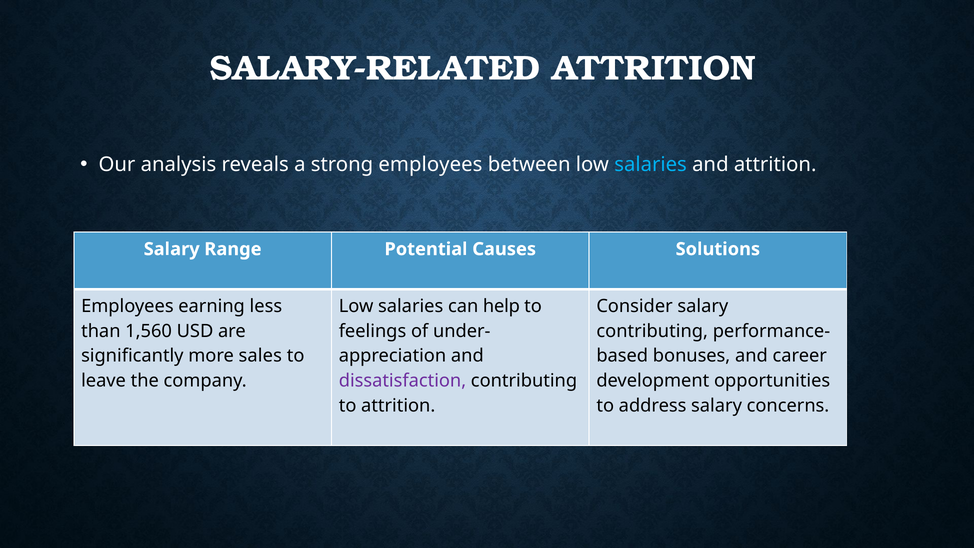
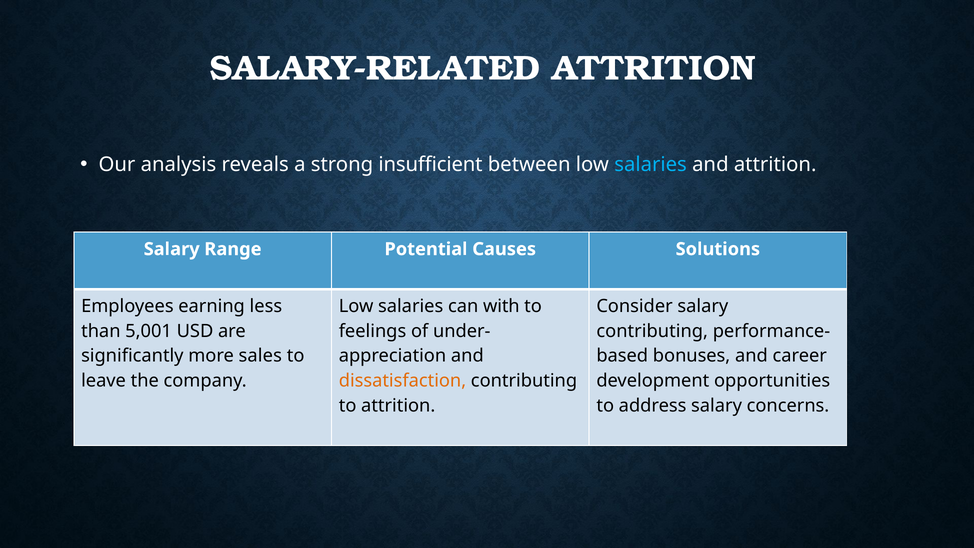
strong employees: employees -> insufficient (431, 164)
help: help -> with (501, 306)
1,560: 1,560 -> 5,001 (149, 331)
dissatisfaction colour: purple -> orange (402, 381)
